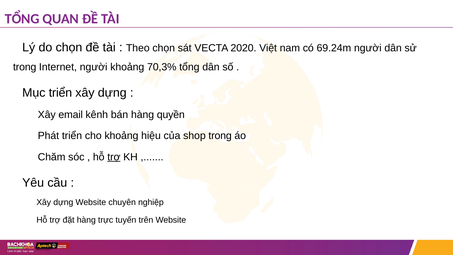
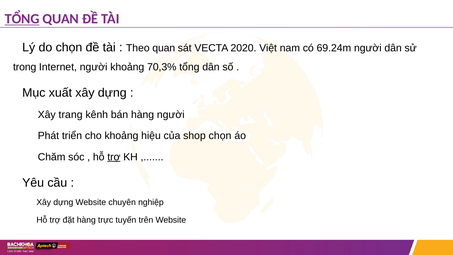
TỔNG underline: none -> present (22, 19)
Theo chọn: chọn -> quan (164, 48)
Mục triển: triển -> xuất (60, 93)
email: email -> trang (71, 115)
hàng quyền: quyền -> người (171, 115)
shop trong: trong -> chọn (220, 136)
